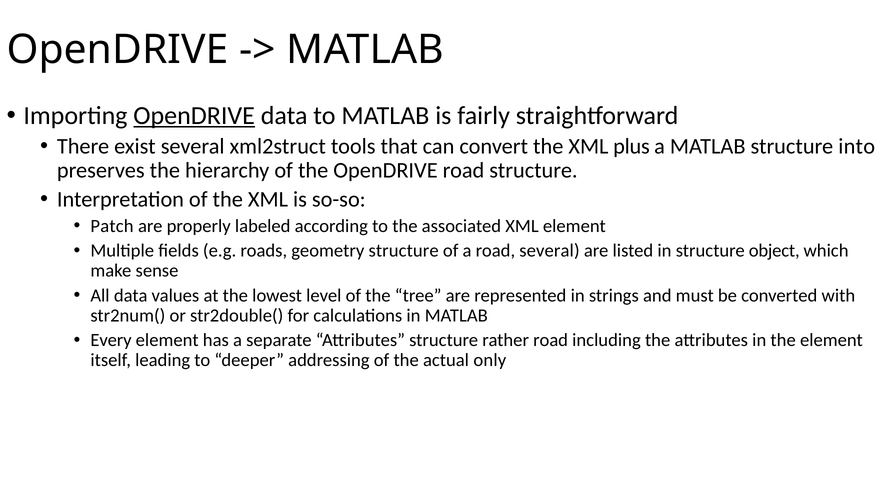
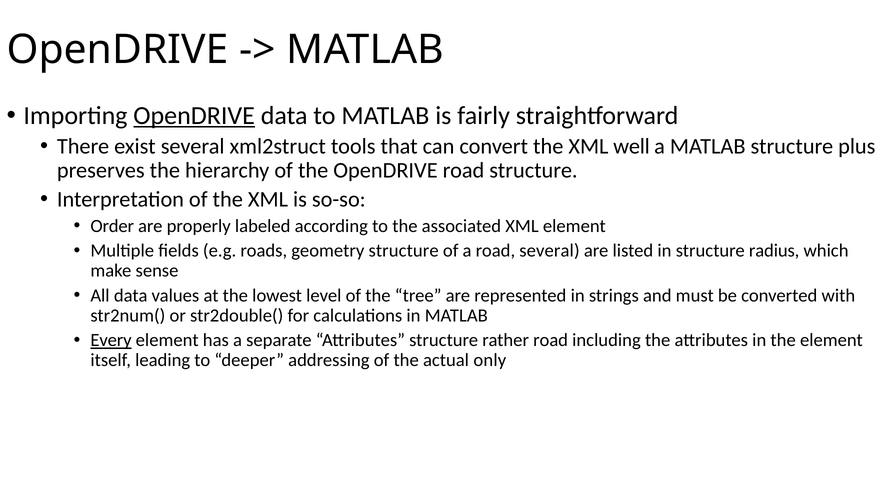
plus: plus -> well (631, 146)
into: into -> plus (857, 146)
Patch: Patch -> Order (112, 226)
object: object -> radius (774, 251)
Every underline: none -> present (111, 340)
